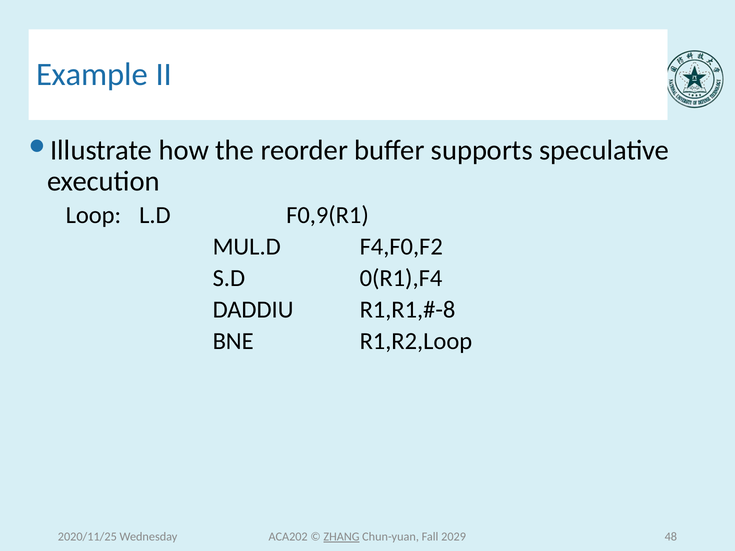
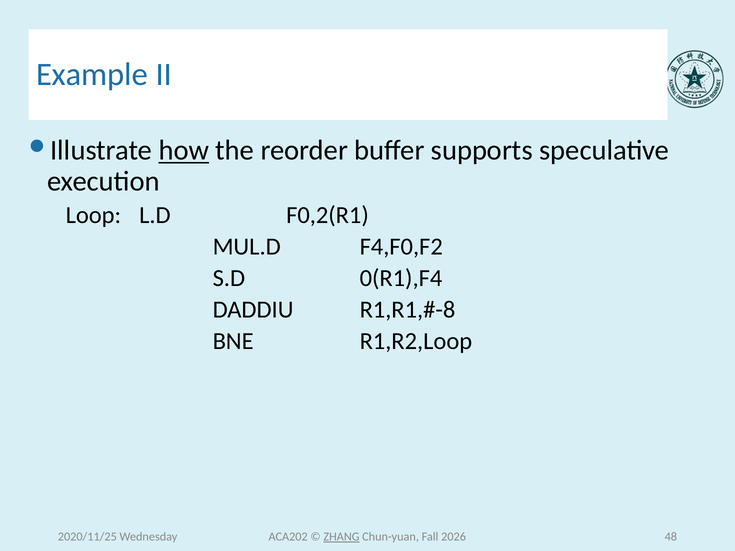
how underline: none -> present (184, 150)
F0,9(R1: F0,9(R1 -> F0,2(R1 (327, 215)
2029: 2029 -> 2026 (454, 537)
